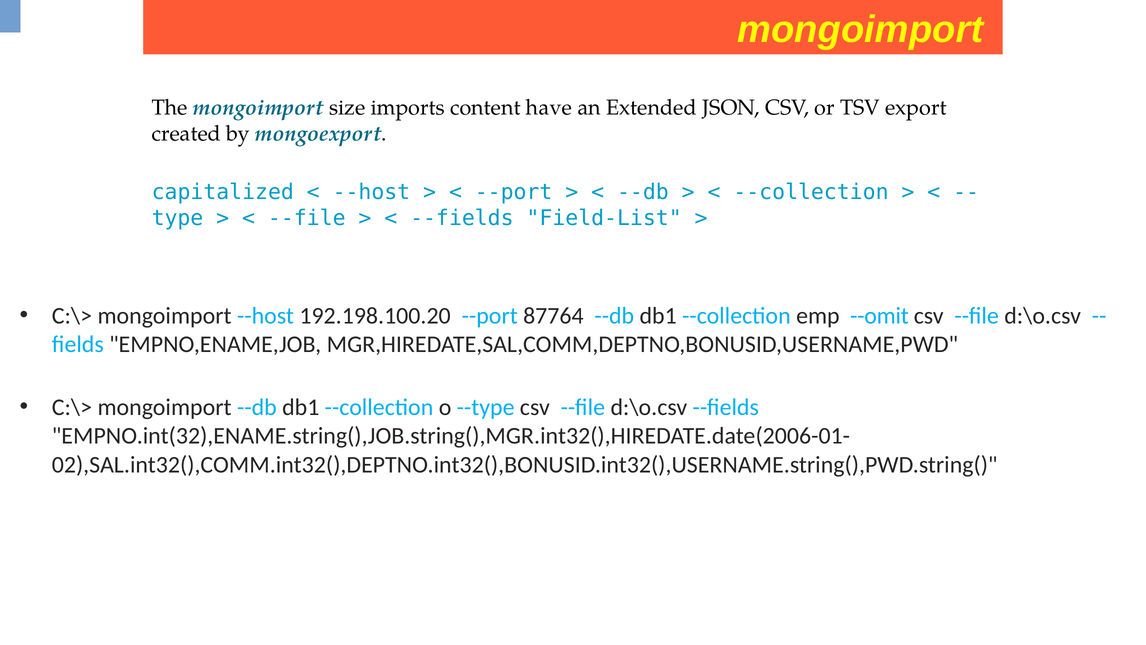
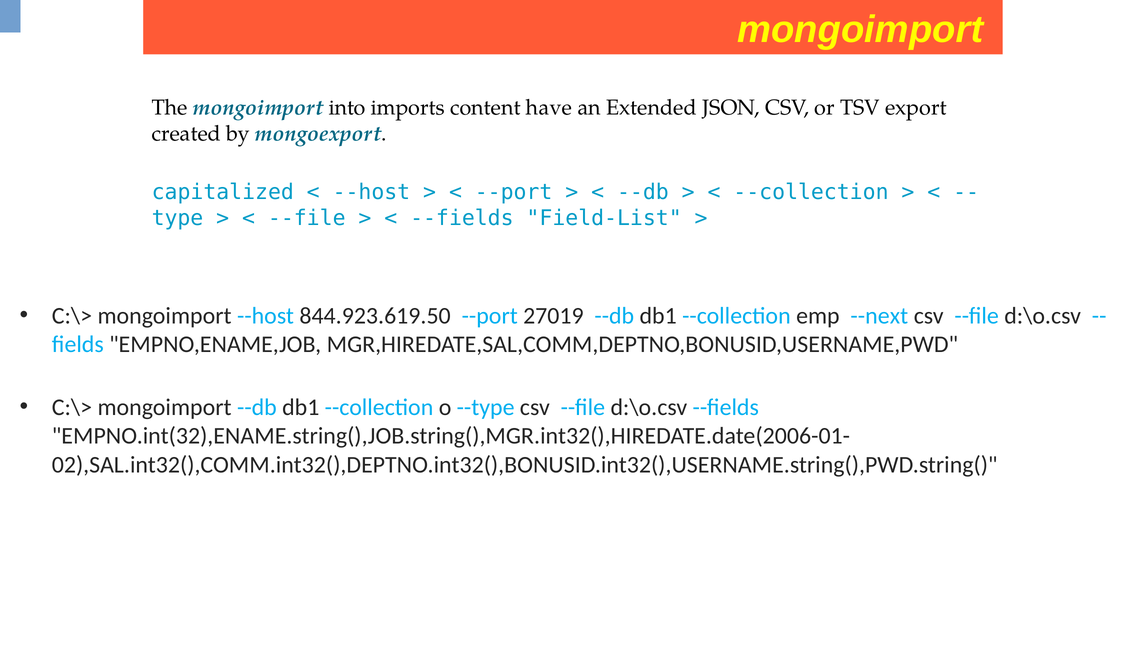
size: size -> into (347, 108)
192.198.100.20: 192.198.100.20 -> 844.923.619.50 (375, 315)
87764: 87764 -> 27019 (553, 315)
--omit: --omit -> --next (879, 315)
